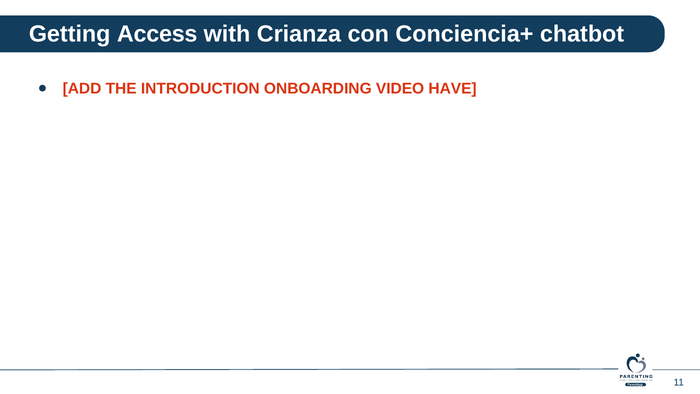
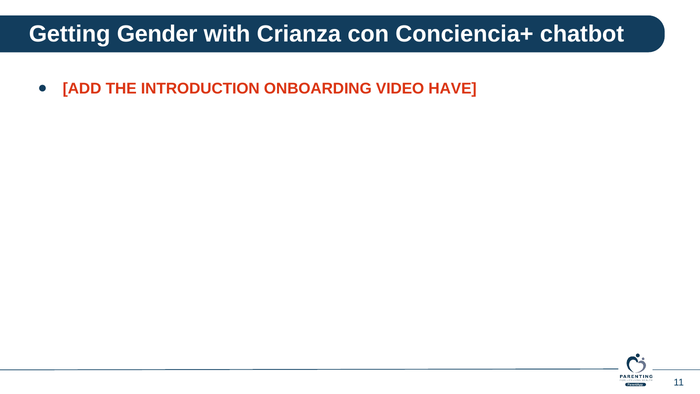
Access: Access -> Gender (157, 34)
